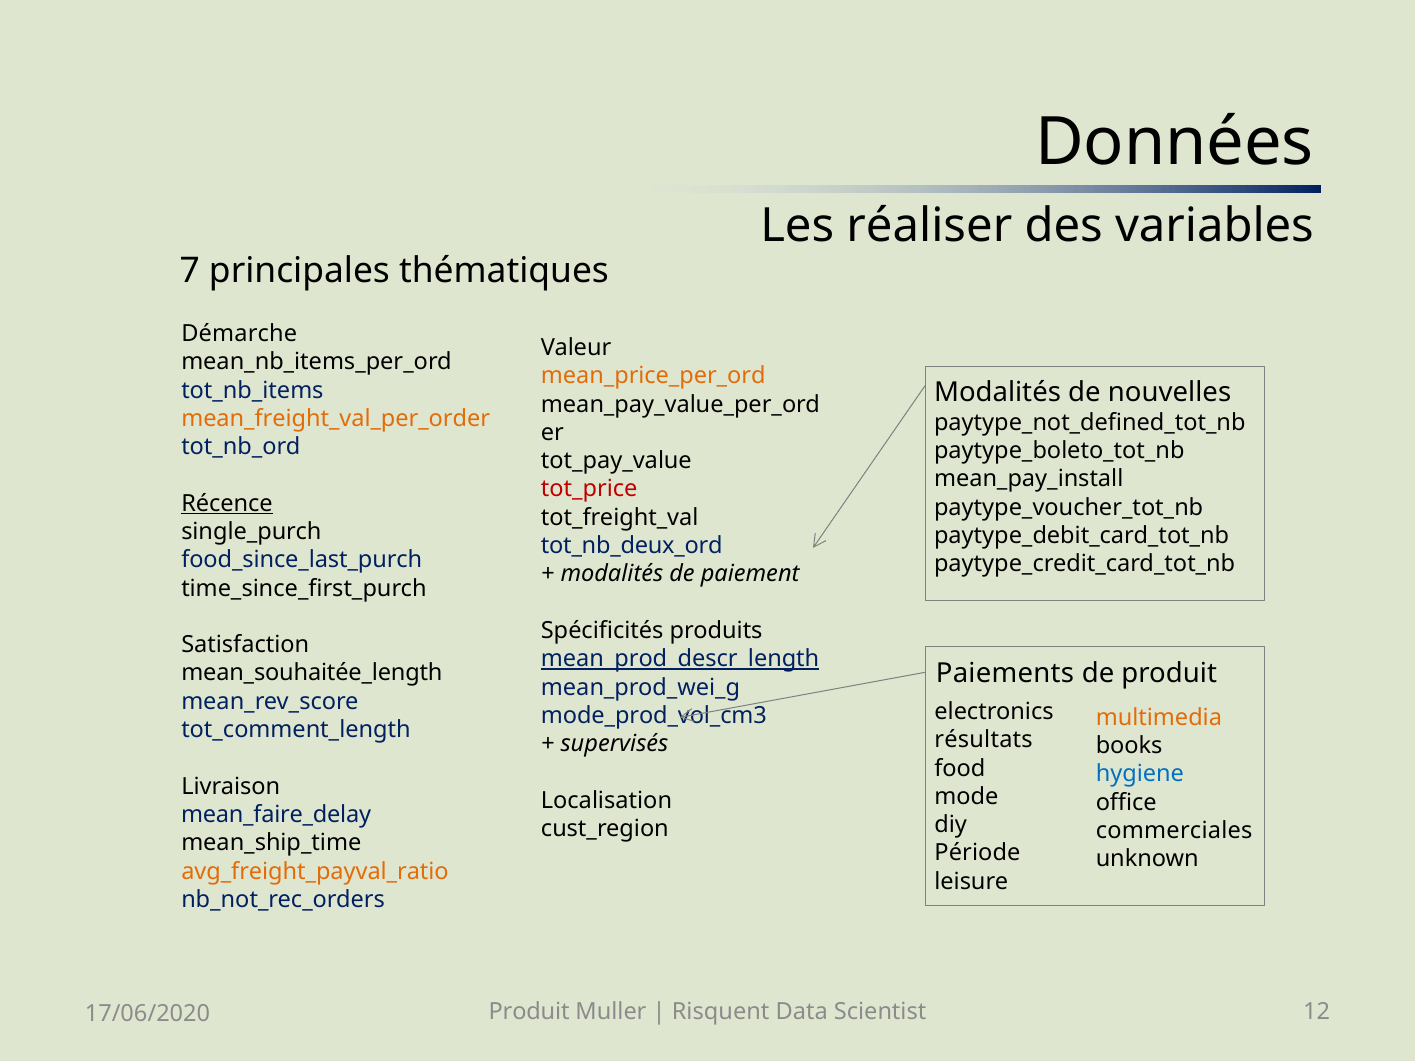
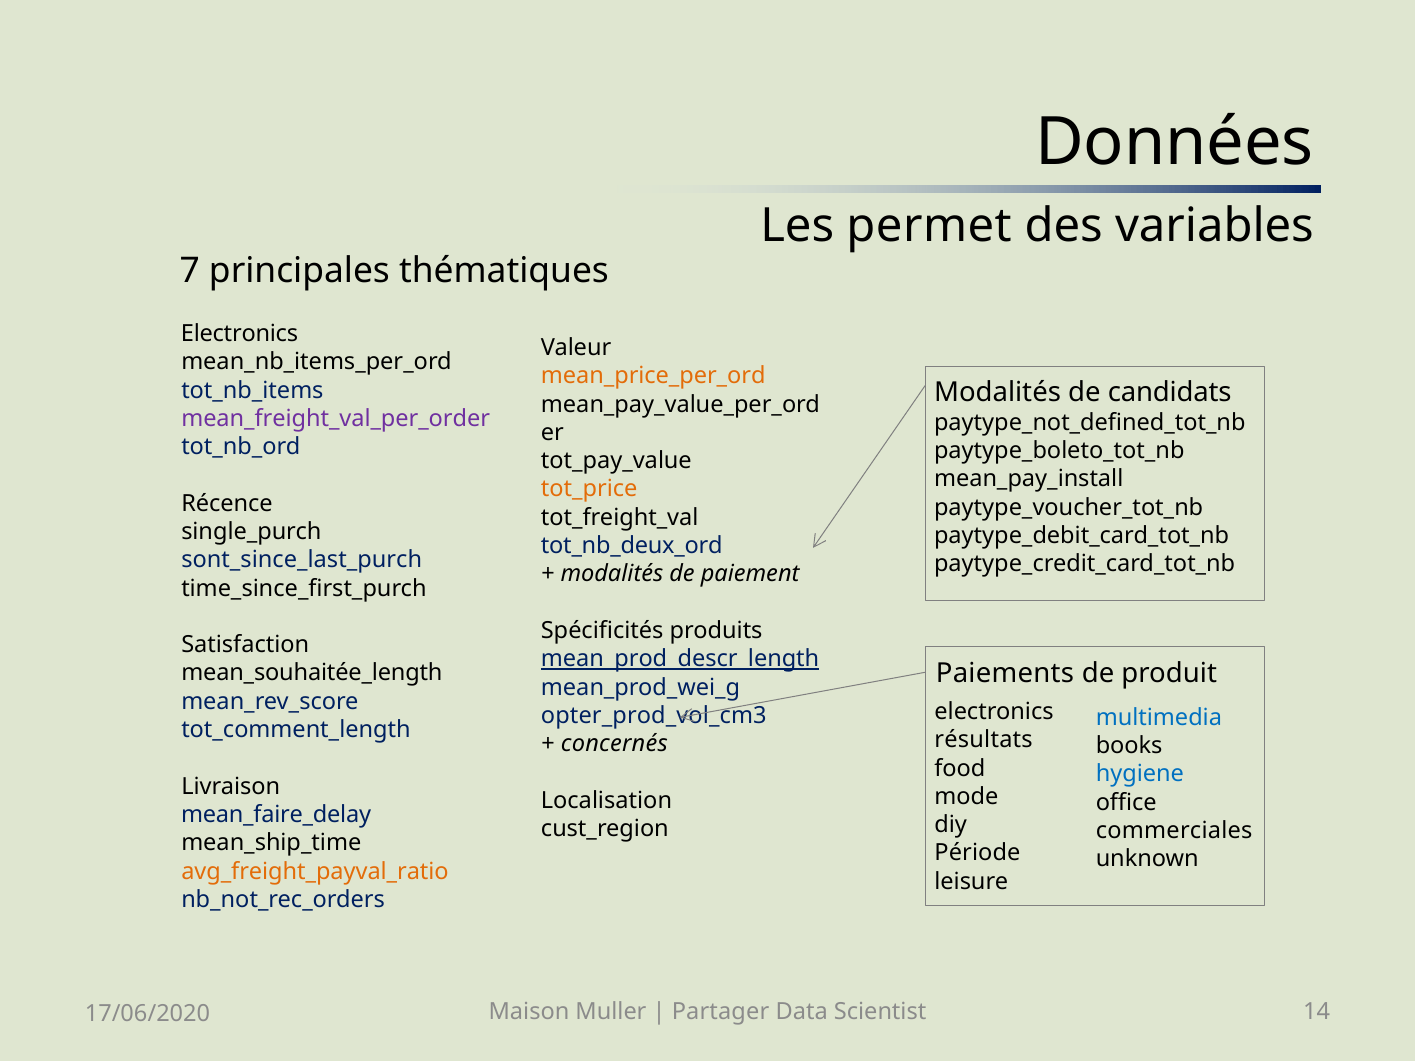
réaliser: réaliser -> permet (929, 226)
Démarche: Démarche -> Electronics (239, 334)
nouvelles: nouvelles -> candidats (1170, 392)
mean_freight_val_per_order colour: orange -> purple (336, 419)
tot_price colour: red -> orange (589, 489)
Récence underline: present -> none (227, 504)
food_since_last_purch: food_since_last_purch -> sont_since_last_purch (302, 560)
mode_prod_vol_cm3: mode_prod_vol_cm3 -> opter_prod_vol_cm3 (654, 716)
multimedia colour: orange -> blue (1159, 718)
supervisés: supervisés -> concernés (614, 744)
Produit: Produit -> Maison (529, 1012)
Risquent: Risquent -> Partager (721, 1012)
12: 12 -> 14 (1317, 1012)
